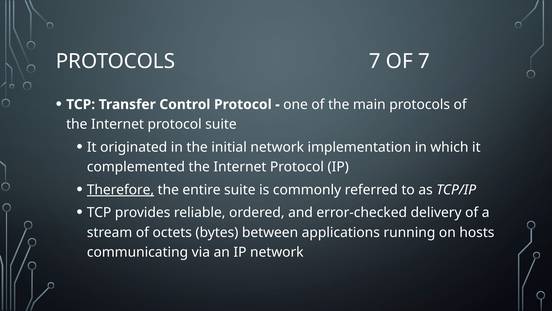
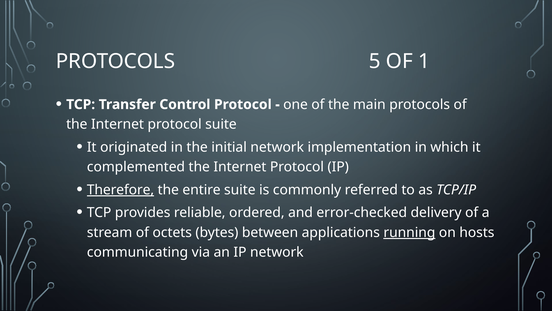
PROTOCOLS 7: 7 -> 5 (375, 61)
OF 7: 7 -> 1 (424, 61)
running underline: none -> present (409, 232)
